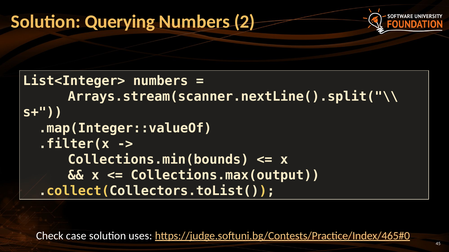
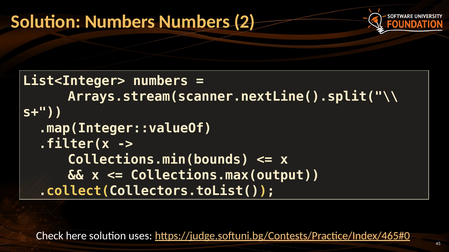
Solution Querying: Querying -> Numbers (120, 22)
case: case -> here (76, 236)
